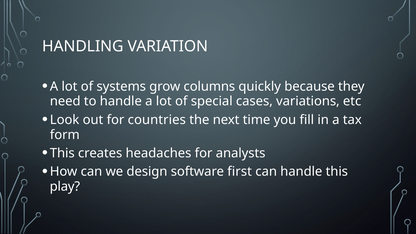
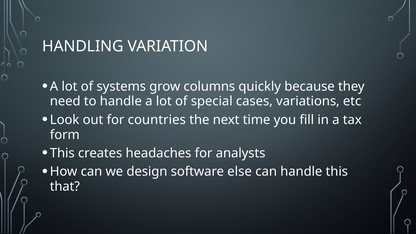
first: first -> else (240, 172)
play: play -> that (65, 187)
